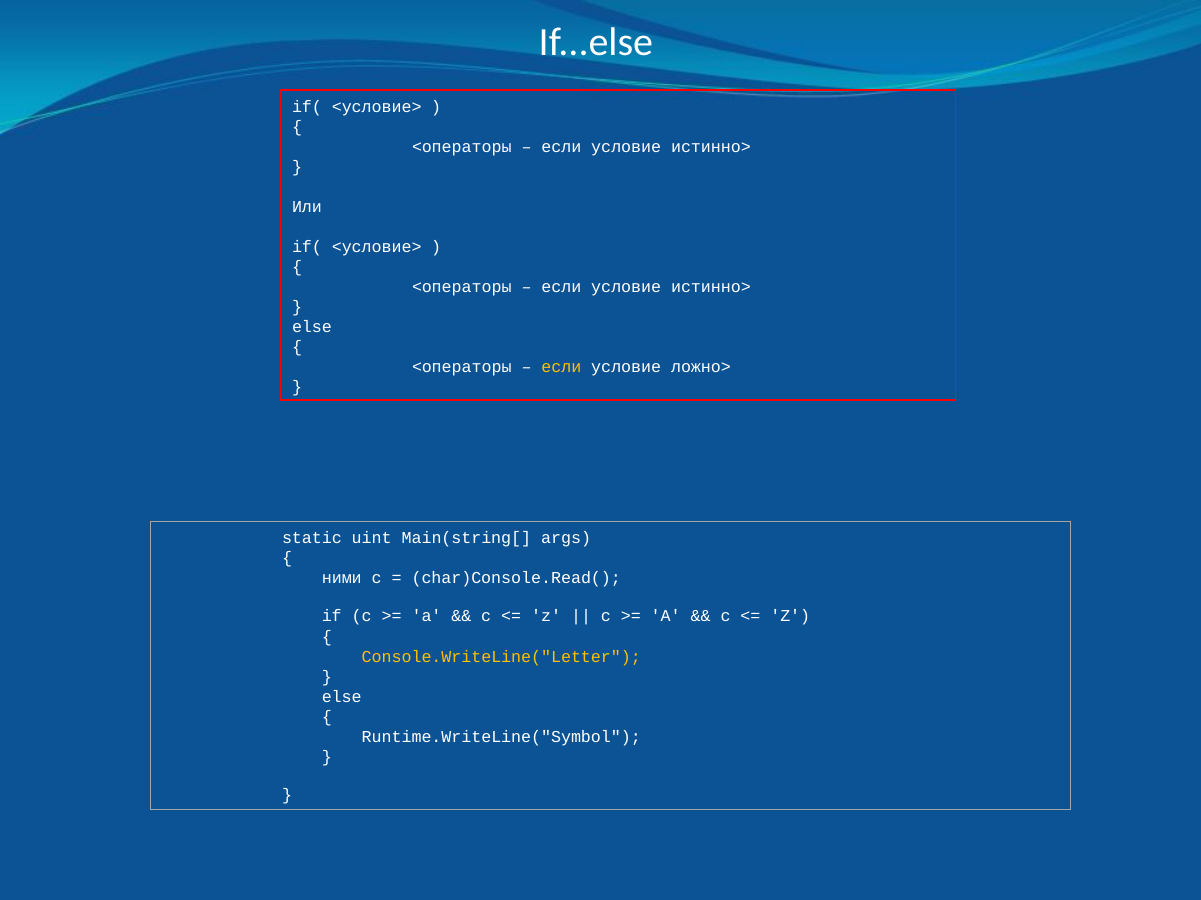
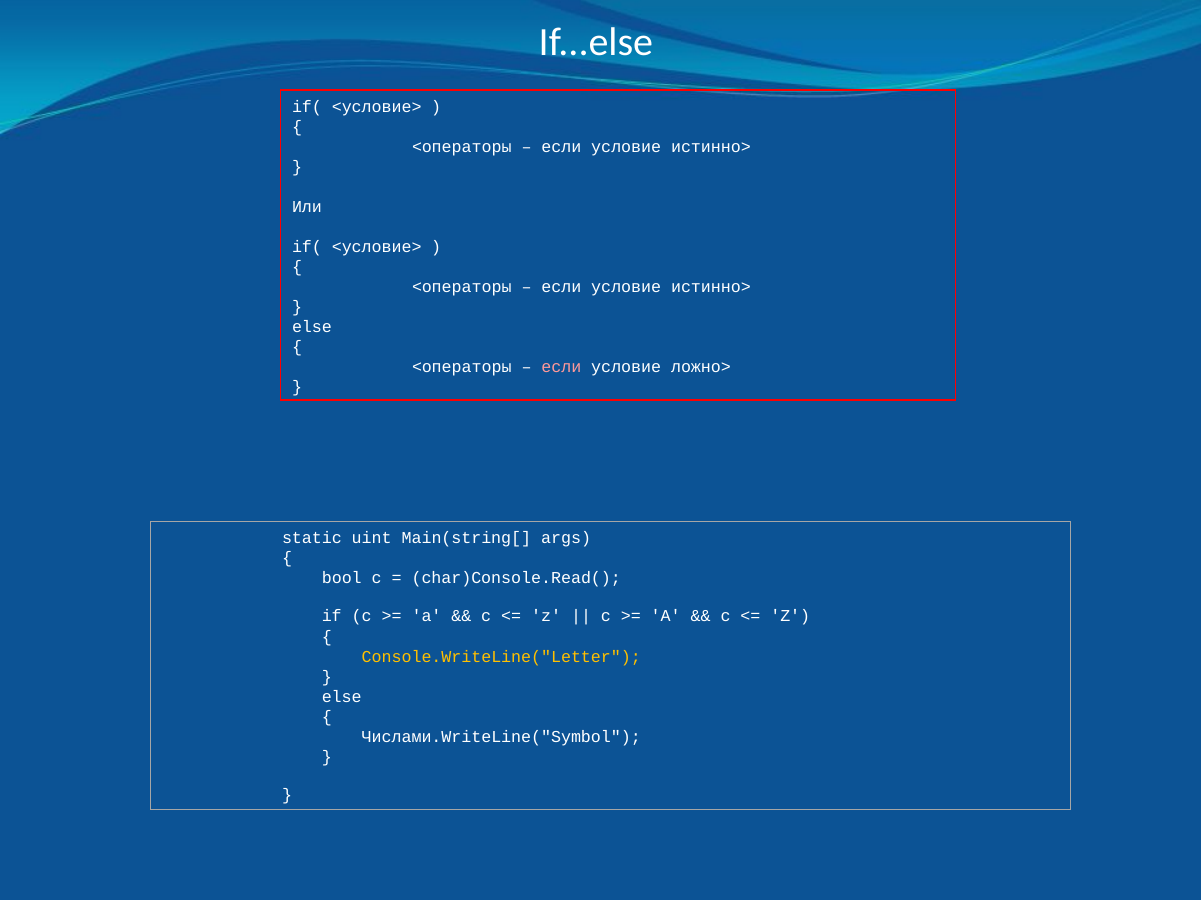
если colour: yellow -> pink (561, 368)
ними: ними -> bool (342, 579)
Runtime.WriteLine("Symbol: Runtime.WriteLine("Symbol -> Числами.WriteLine("Symbol (501, 737)
